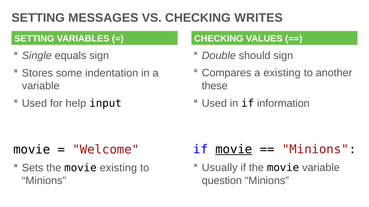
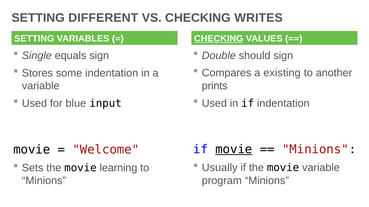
MESSAGES: MESSAGES -> DIFFERENT (103, 18)
CHECKING underline: none -> present (219, 39)
these: these -> prints (215, 86)
if information: information -> indentation (283, 104)
help: help -> blue (76, 104)
movie existing: existing -> learning (118, 168)
question: question -> program (222, 181)
